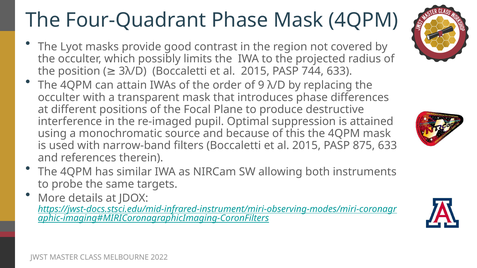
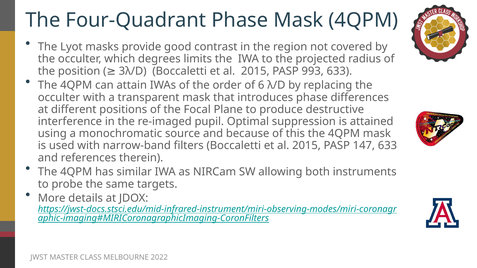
possibly: possibly -> degrees (159, 59)
744: 744 -> 993 (313, 71)
9: 9 -> 6 (261, 85)
875: 875 -> 147 (364, 146)
